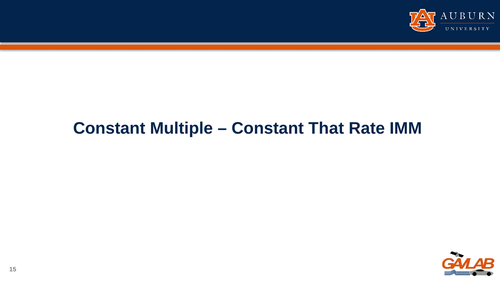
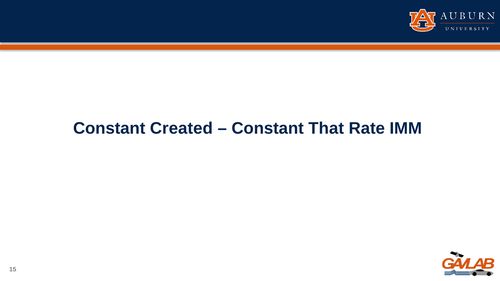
Multiple: Multiple -> Created (181, 128)
